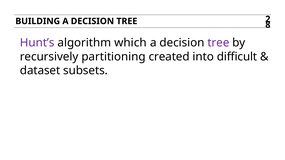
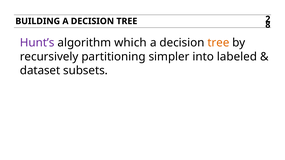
tree colour: purple -> orange (218, 43)
created: created -> simpler (169, 57)
difficult: difficult -> labeled (237, 57)
